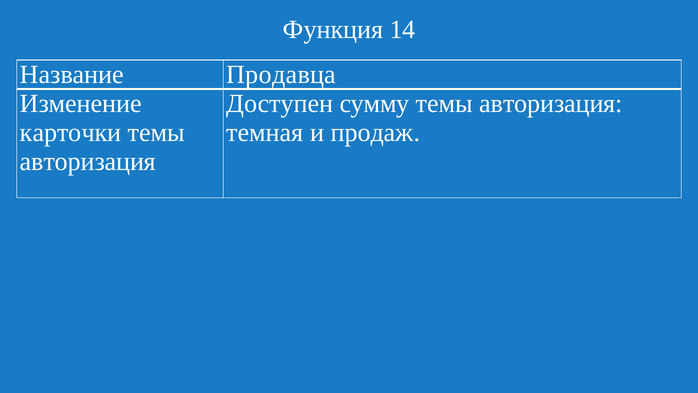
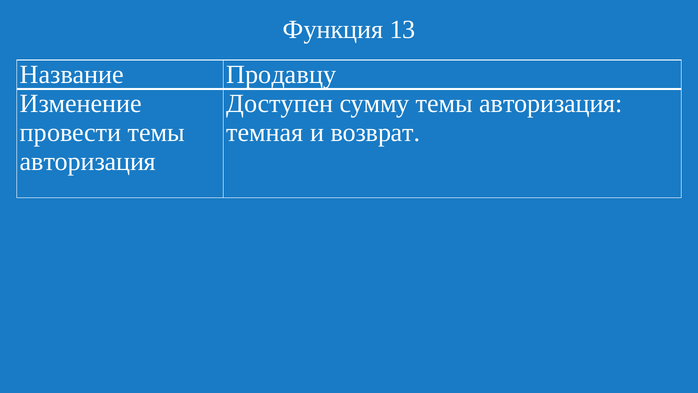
14: 14 -> 13 (403, 29)
Продавца: Продавца -> Продавцу (281, 75)
карточки: карточки -> провести (71, 133)
продаж: продаж -> возврат (375, 133)
